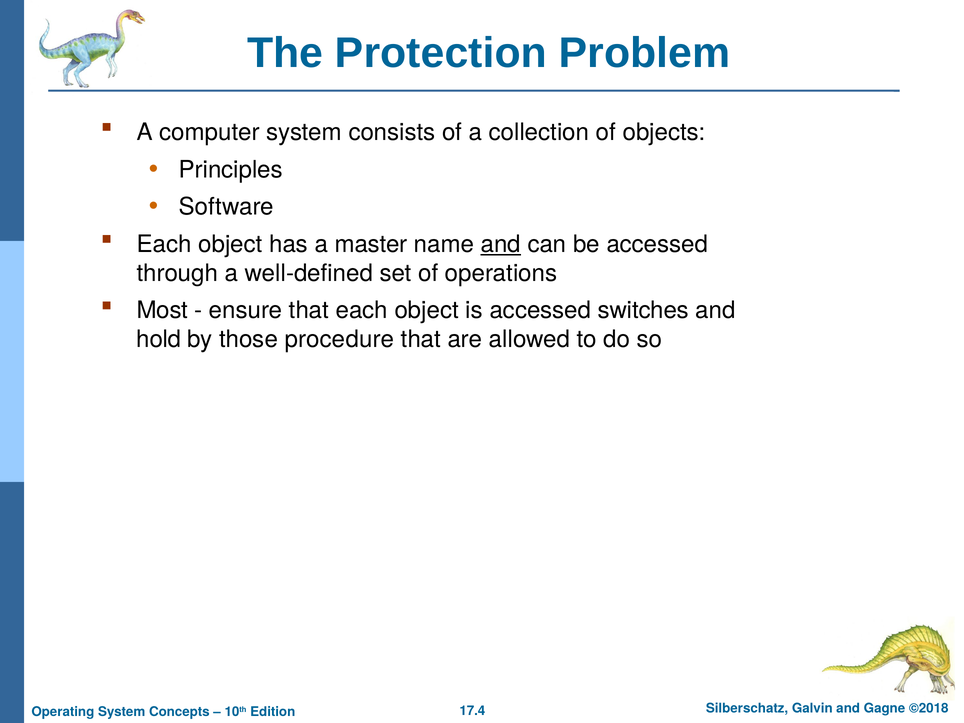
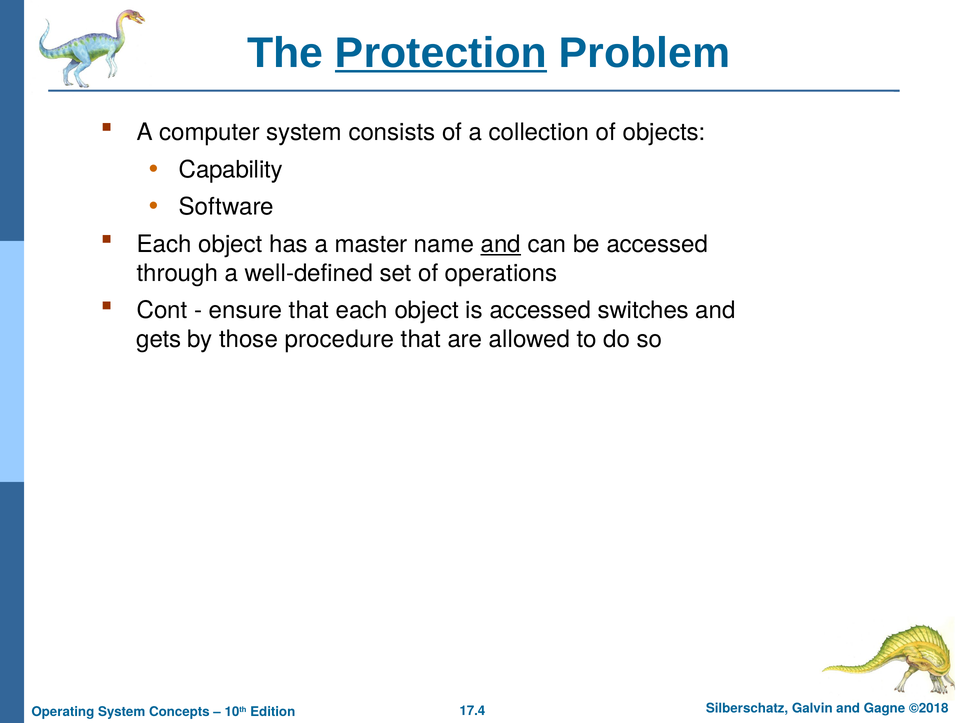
Protection underline: none -> present (441, 53)
Principles: Principles -> Capability (231, 170)
Most: Most -> Cont (162, 311)
hold: hold -> gets (159, 339)
